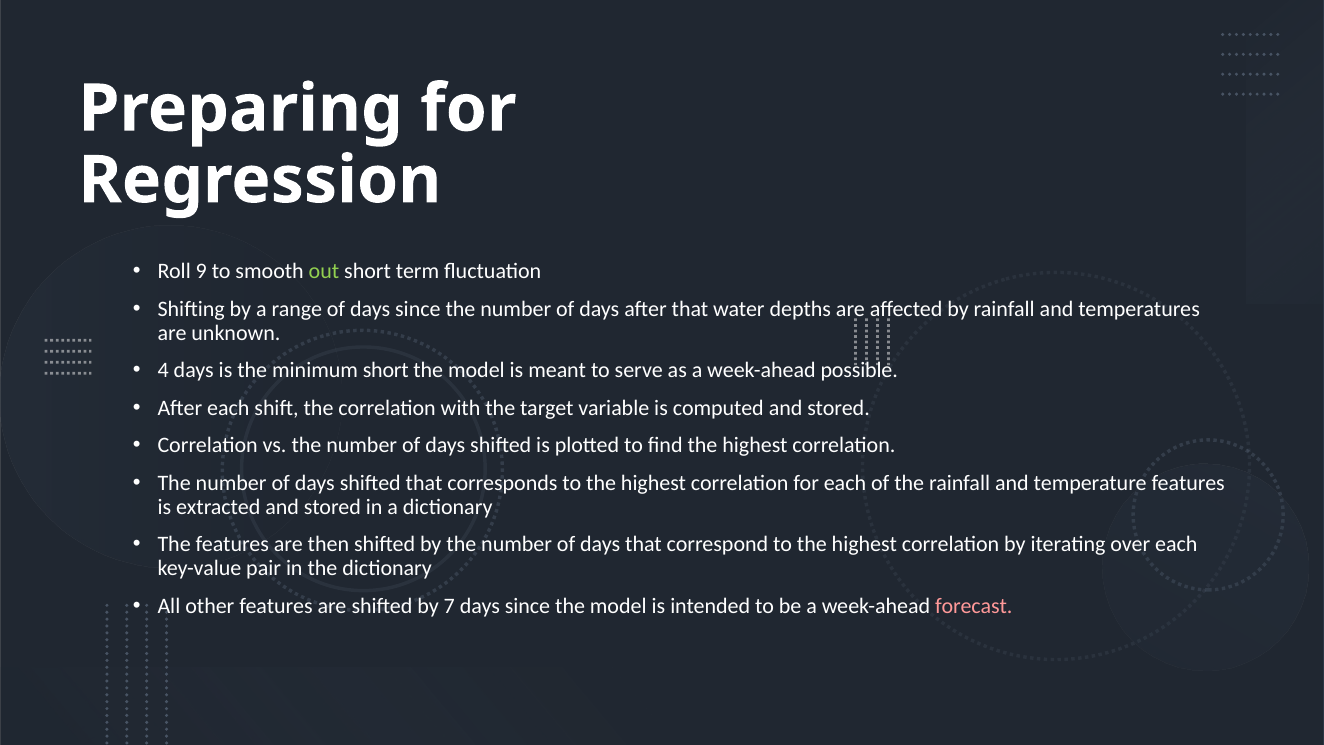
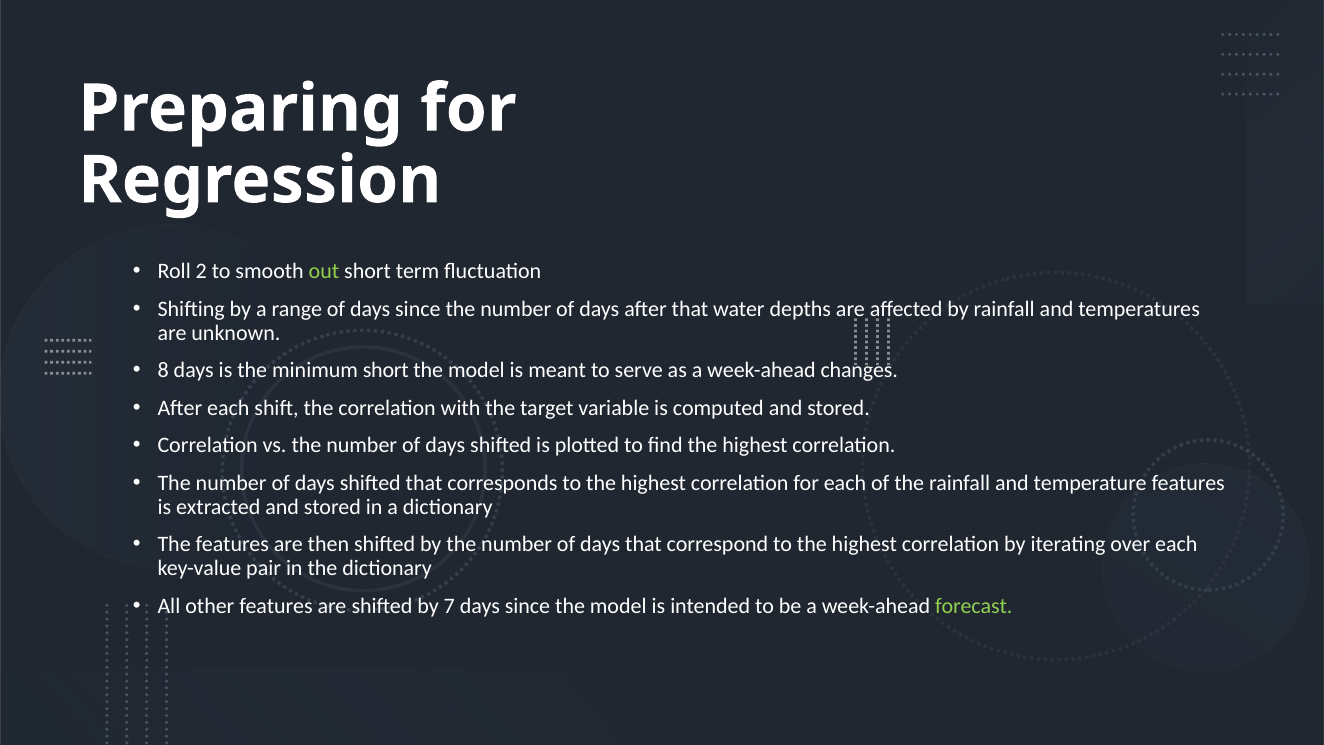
9: 9 -> 2 (201, 271)
4: 4 -> 8 (163, 370)
possible: possible -> changes (859, 370)
forecast colour: pink -> light green (974, 606)
